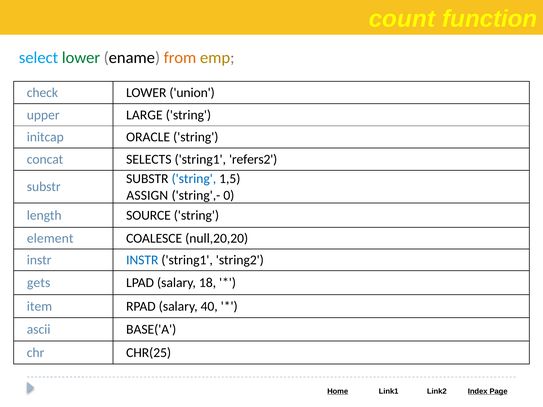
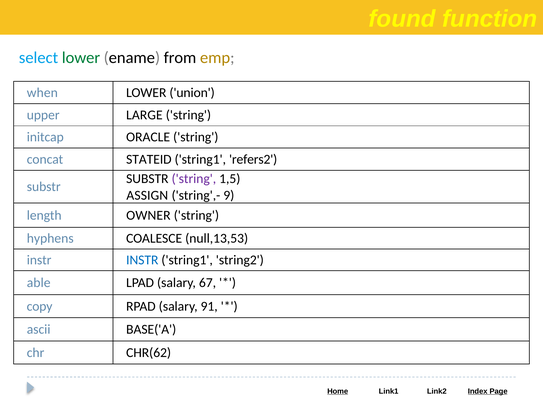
count: count -> found (402, 19)
from colour: orange -> black (180, 58)
check: check -> when (42, 93)
SELECTS: SELECTS -> STATEID (149, 159)
string colour: blue -> purple (194, 179)
0: 0 -> 9 (229, 195)
SOURCE: SOURCE -> OWNER (148, 215)
element: element -> hyphens (50, 238)
null,20,20: null,20,20 -> null,13,53 (217, 238)
gets: gets -> able (39, 283)
18: 18 -> 67 (208, 283)
item: item -> copy (40, 307)
40: 40 -> 91 (209, 307)
CHR(25: CHR(25 -> CHR(62 (149, 353)
